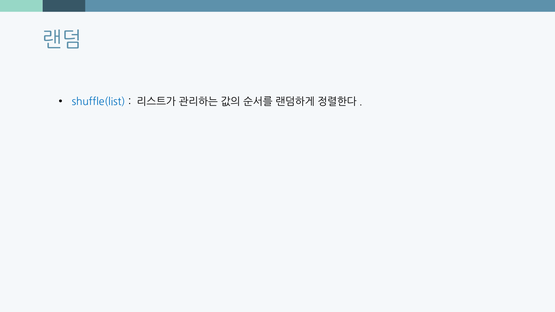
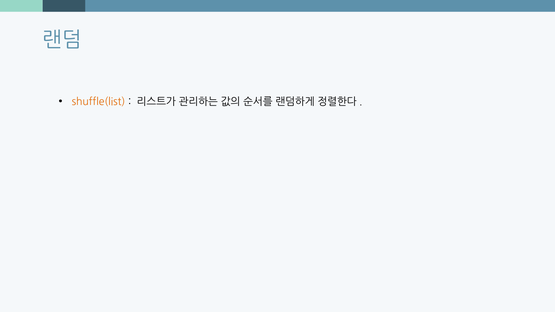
shuffle(list colour: blue -> orange (98, 102)
